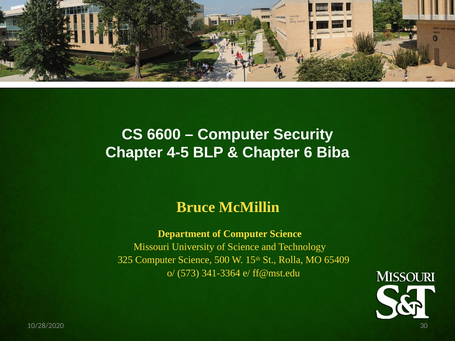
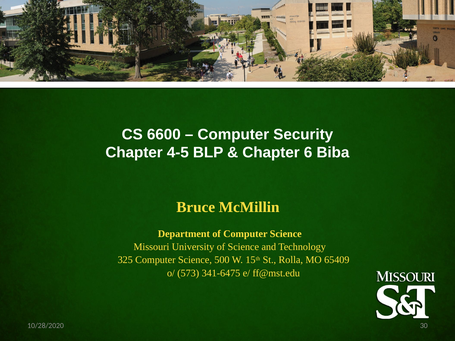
341-3364: 341-3364 -> 341-6475 (221, 273)
